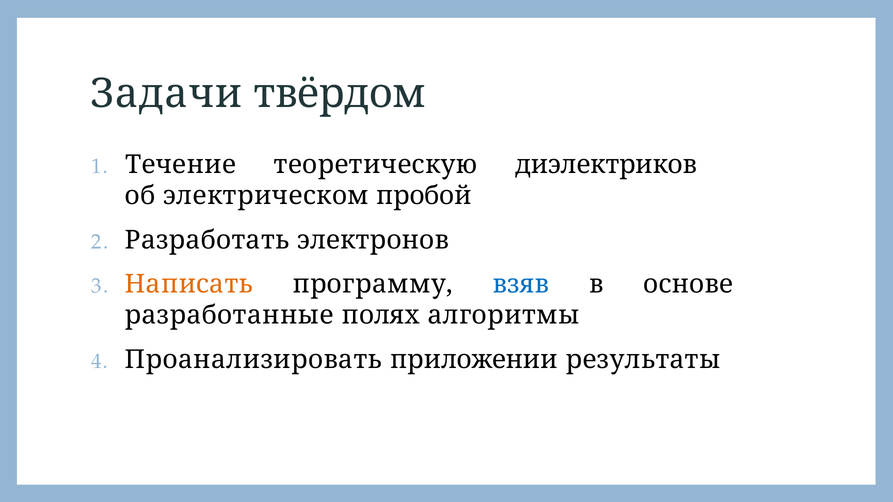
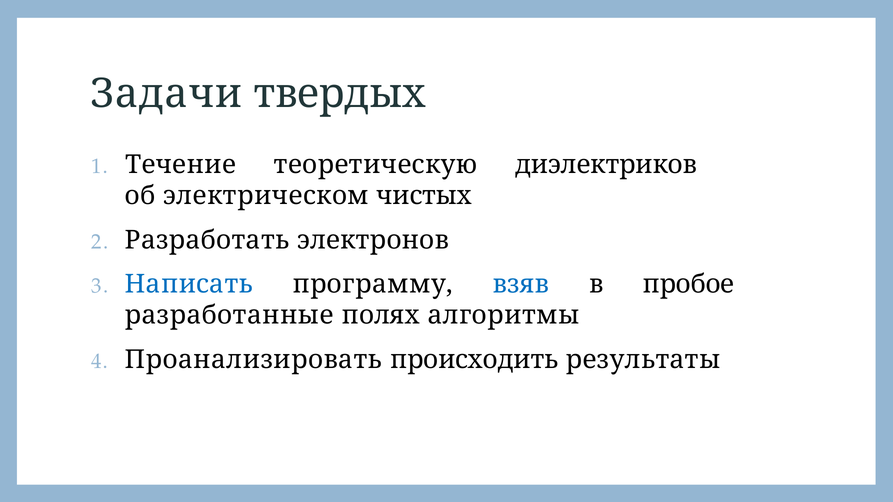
твёрдом: твёрдом -> твердых (340, 94)
пробой: пробой -> чистых (424, 196)
Написать colour: orange -> blue (189, 284)
основе: основе -> пробое (689, 284)
приложении: приложении -> происходить (474, 360)
